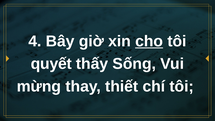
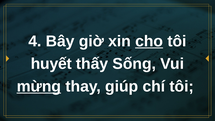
quyết: quyết -> huyết (51, 64)
mừng underline: none -> present (39, 86)
thiết: thiết -> giúp (122, 86)
